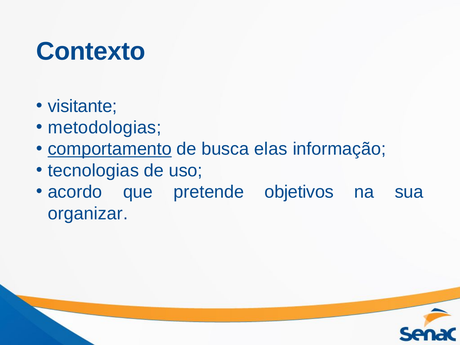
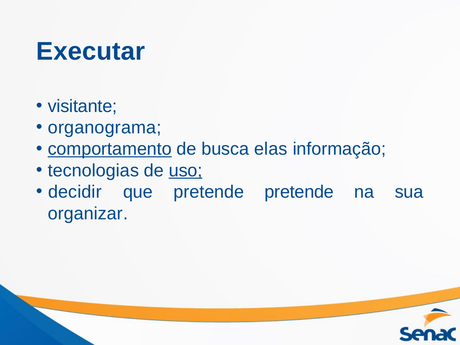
Contexto: Contexto -> Executar (91, 52)
metodologias: metodologias -> organograma (105, 128)
uso underline: none -> present (186, 171)
acordo: acordo -> decidir (75, 192)
pretende objetivos: objetivos -> pretende (299, 192)
